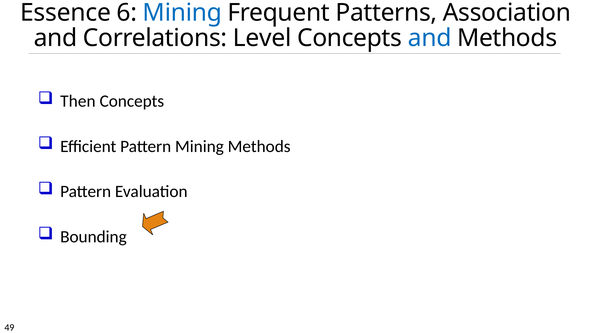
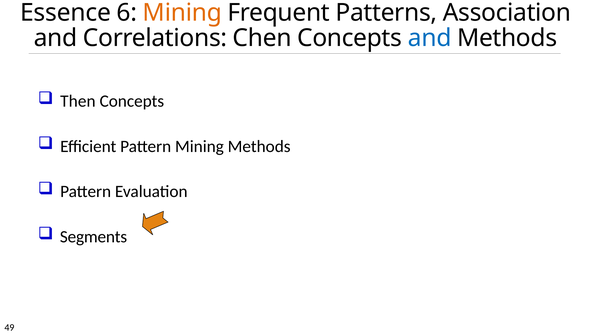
Mining colour: blue -> orange (182, 13)
Level: Level -> Chen (262, 38)
Bounding: Bounding -> Segments (94, 236)
